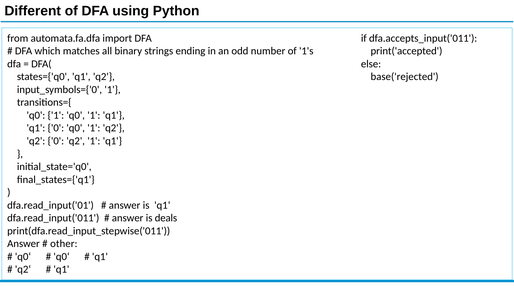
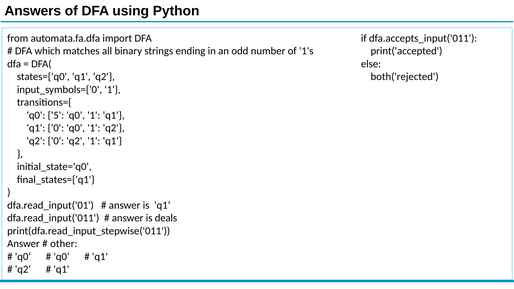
Different: Different -> Answers (33, 11)
base('rejected: base('rejected -> both('rejected (405, 77)
1: 1 -> 5 (56, 115)
